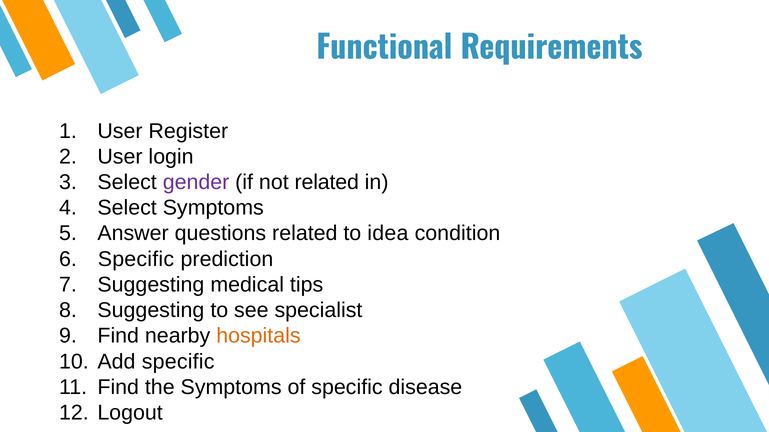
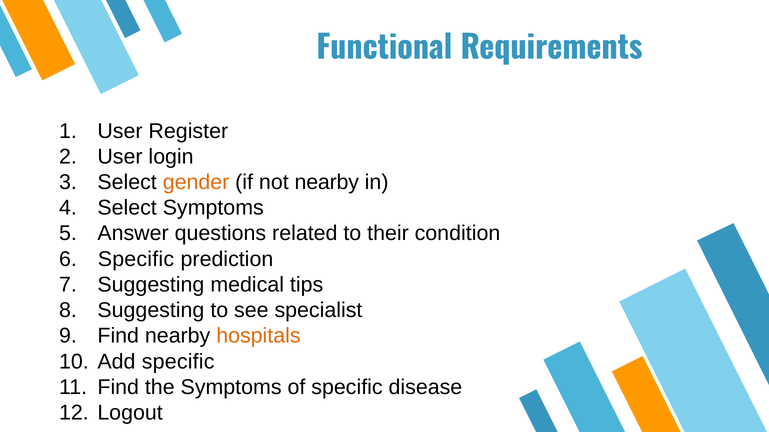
gender colour: purple -> orange (196, 182)
not related: related -> nearby (327, 182)
idea: idea -> their (388, 234)
